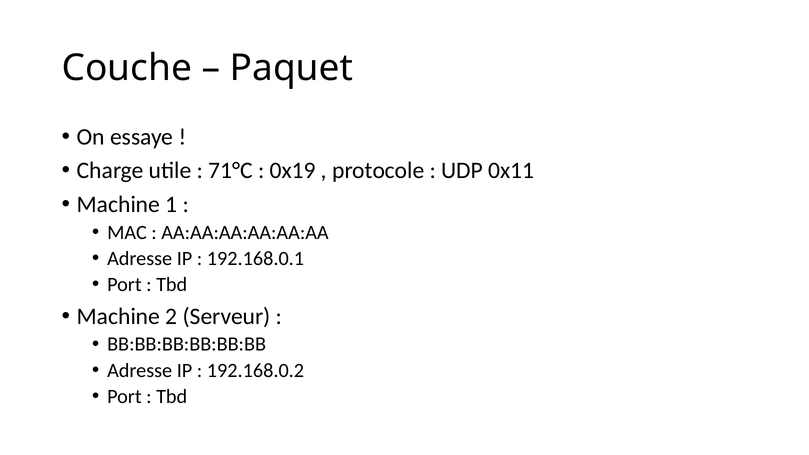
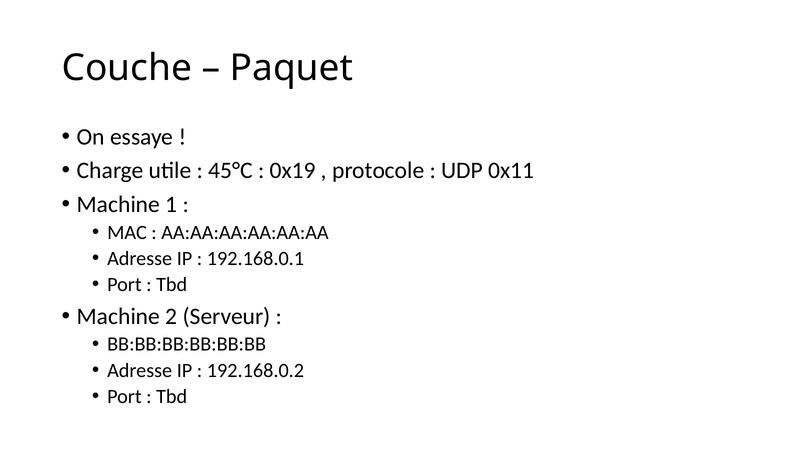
71°C: 71°C -> 45°C (231, 171)
